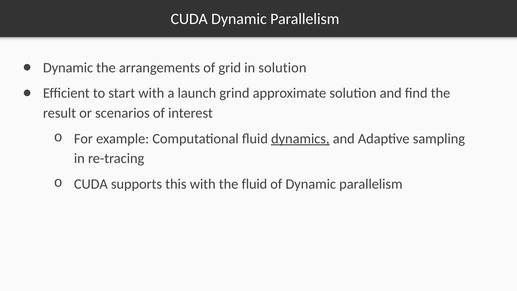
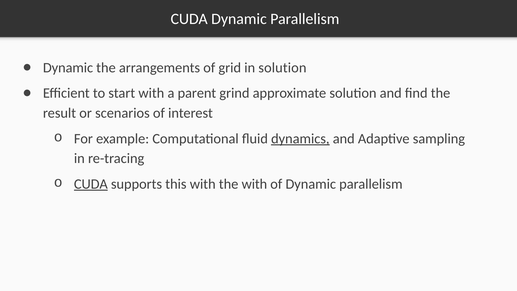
launch: launch -> parent (197, 93)
CUDA underline: none -> present (91, 184)
the fluid: fluid -> with (254, 184)
